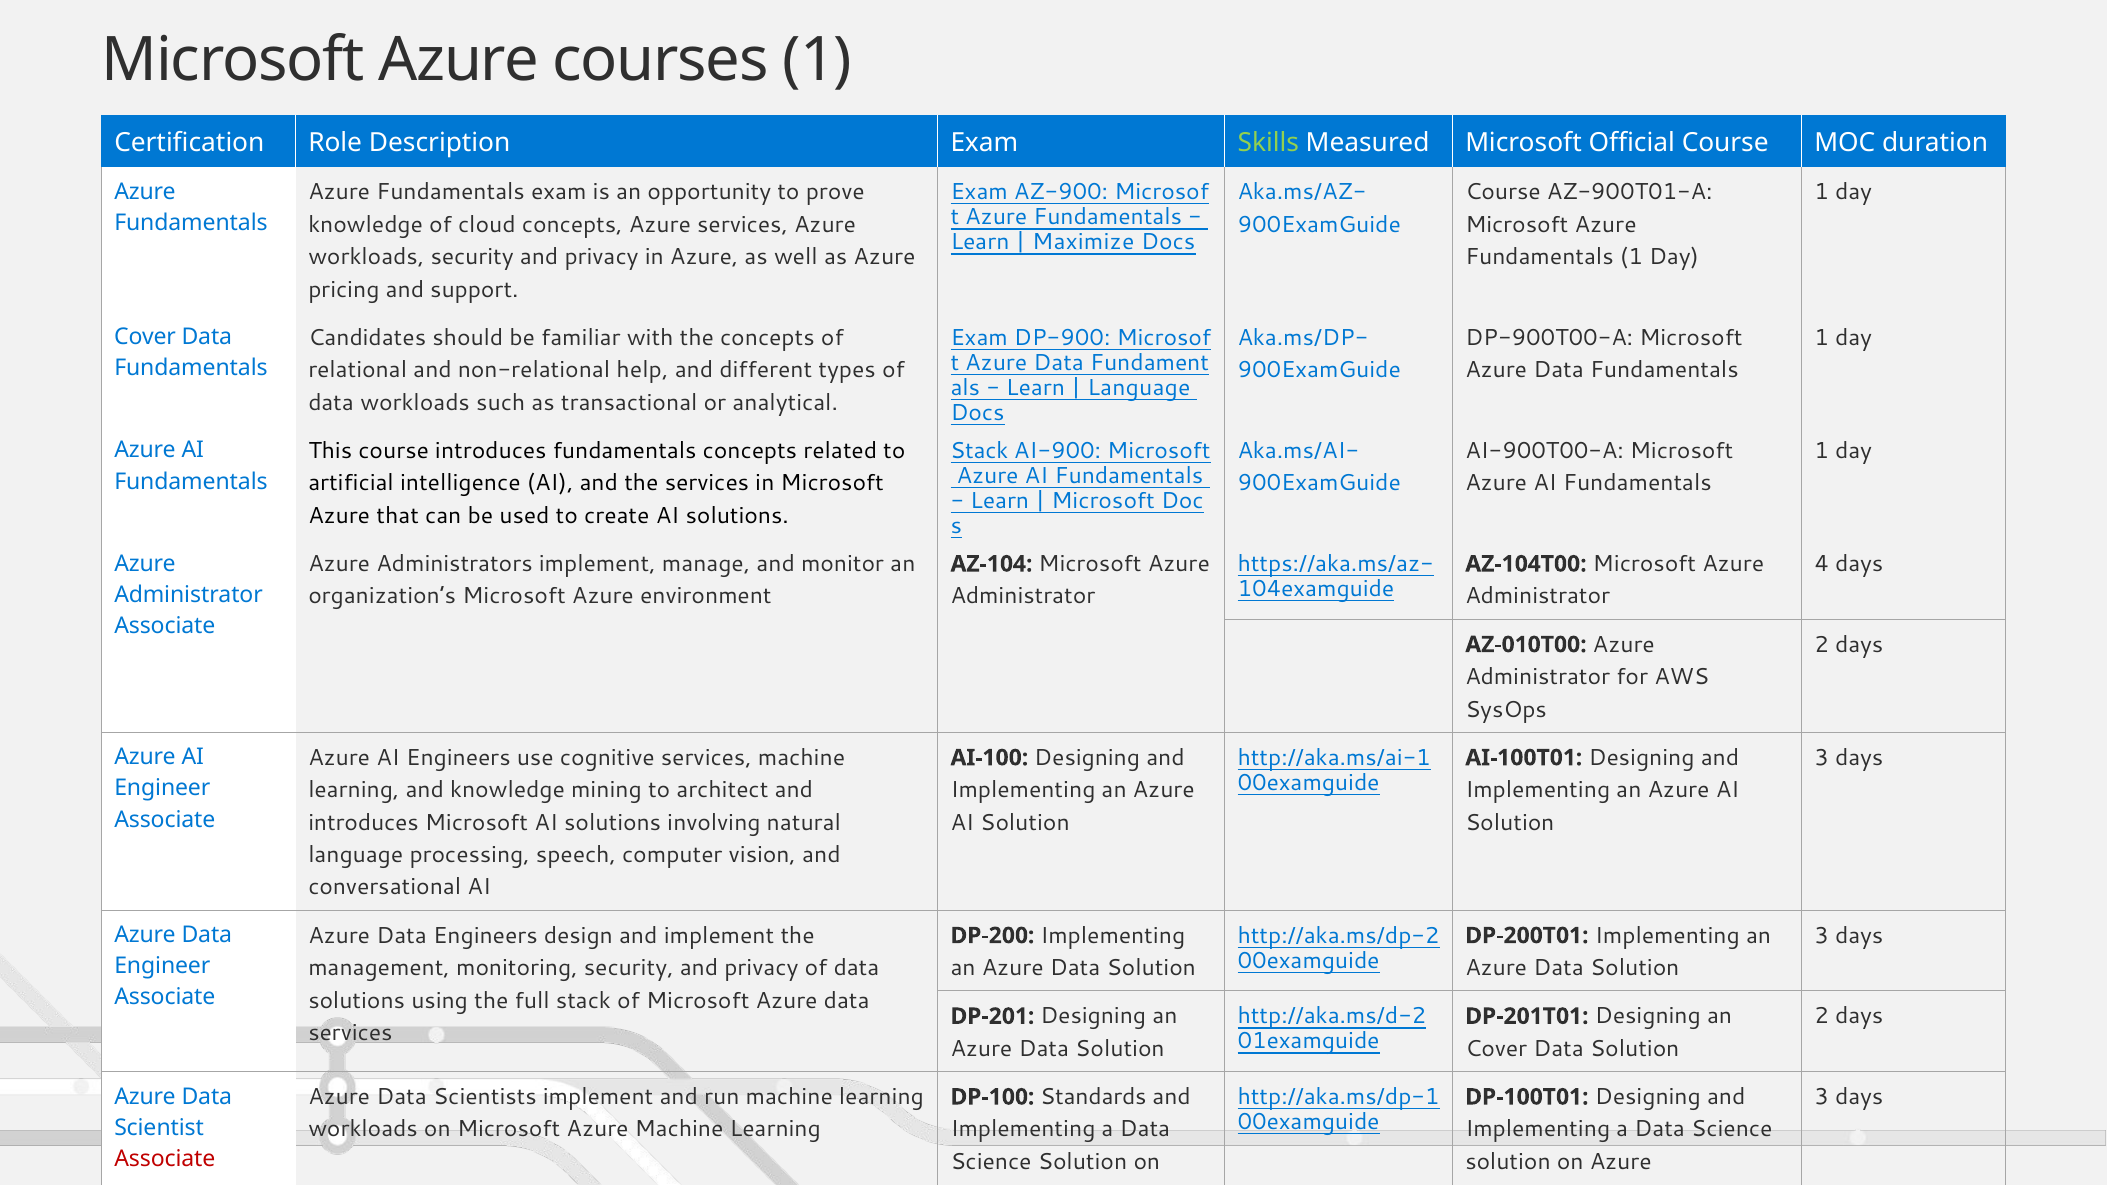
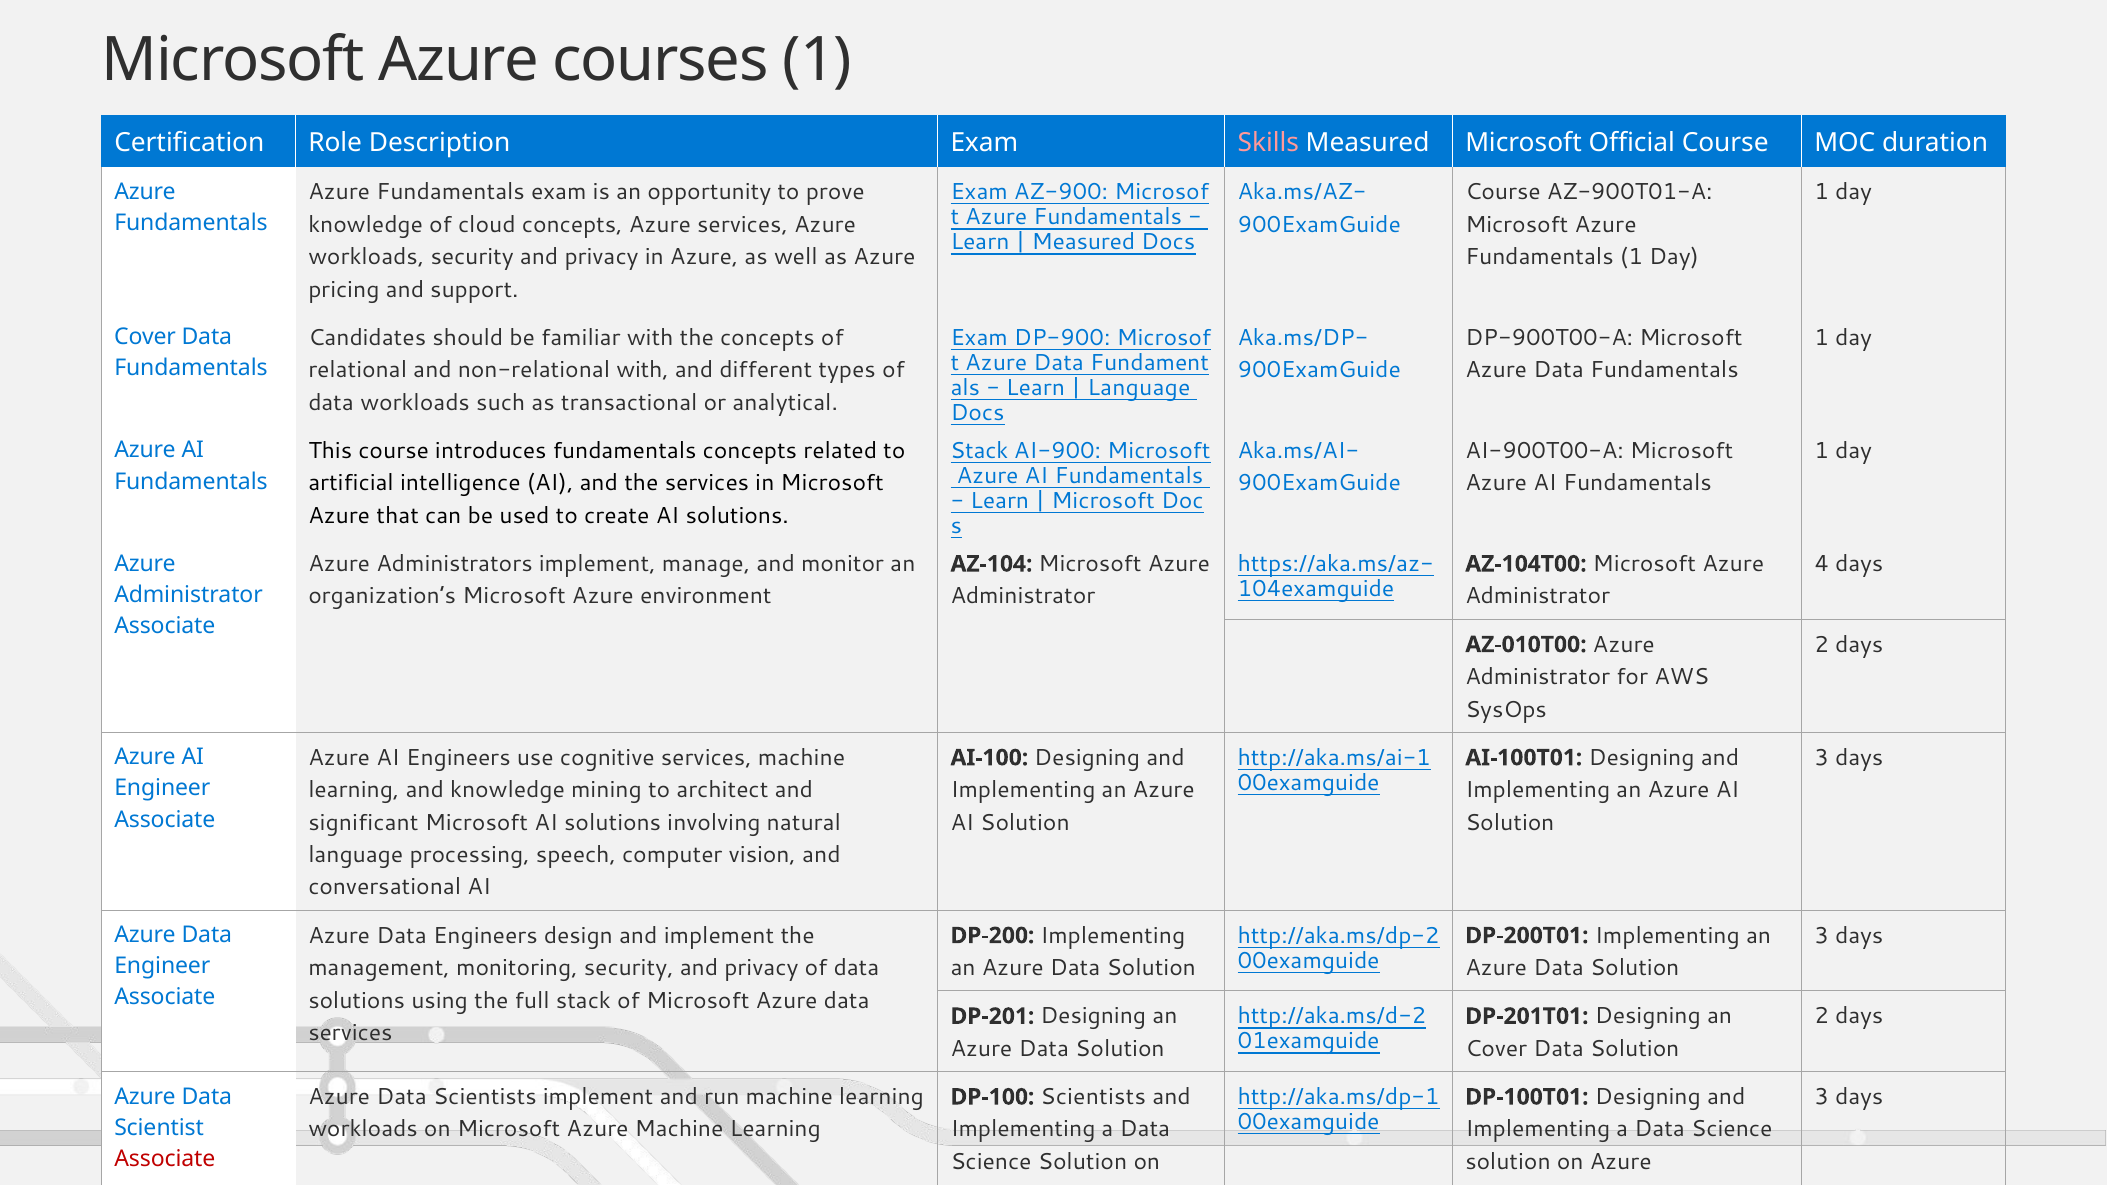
Skills colour: light green -> pink (1268, 143)
Maximize: Maximize -> Measured (1084, 242)
non-relational help: help -> with (643, 370)
introduces: introduces -> significant (363, 823)
DP-100 Standards: Standards -> Scientists (1093, 1097)
